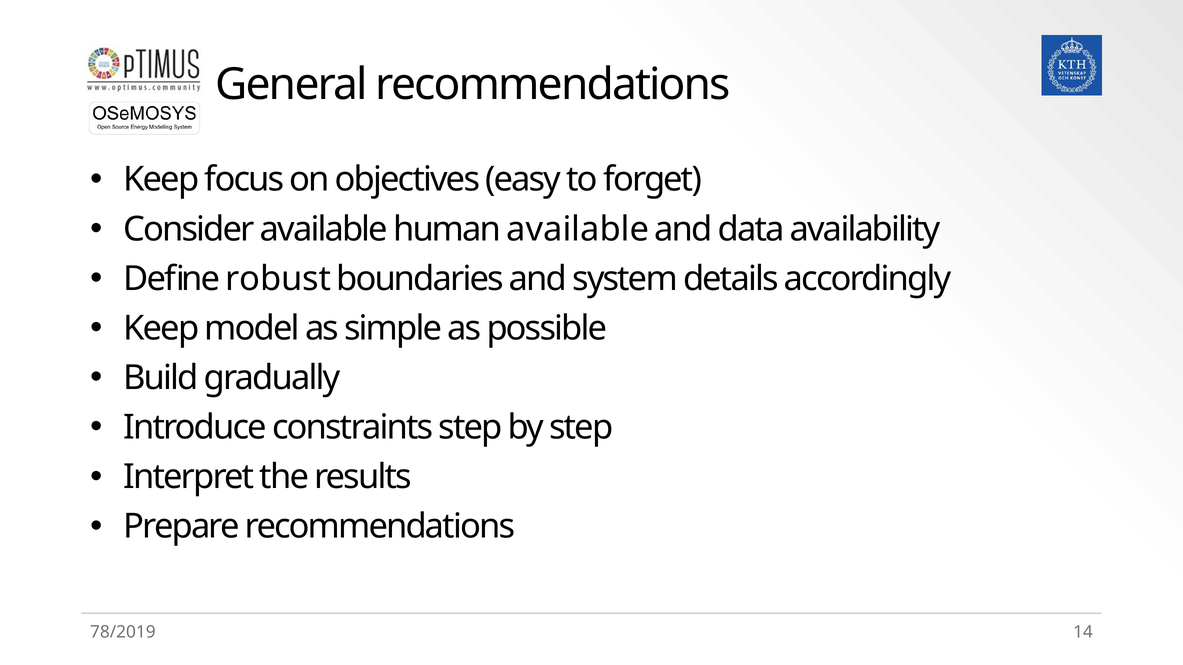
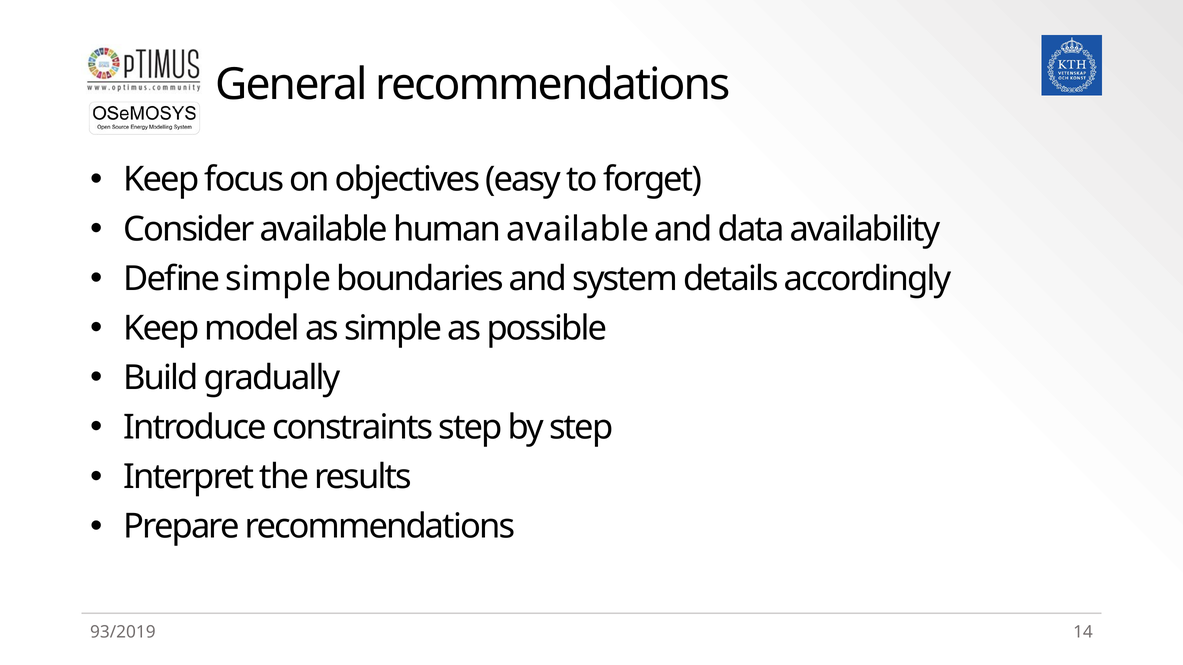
Define robust: robust -> simple (278, 279)
78/2019: 78/2019 -> 93/2019 (123, 633)
